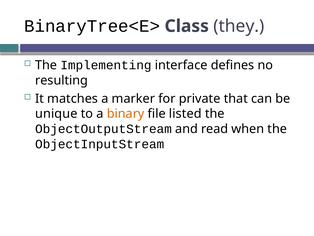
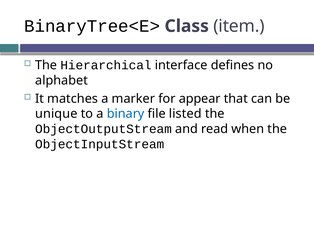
they: they -> item (239, 26)
Implementing: Implementing -> Hierarchical (106, 65)
resulting: resulting -> alphabet (62, 80)
private: private -> appear (200, 98)
binary colour: orange -> blue (126, 114)
